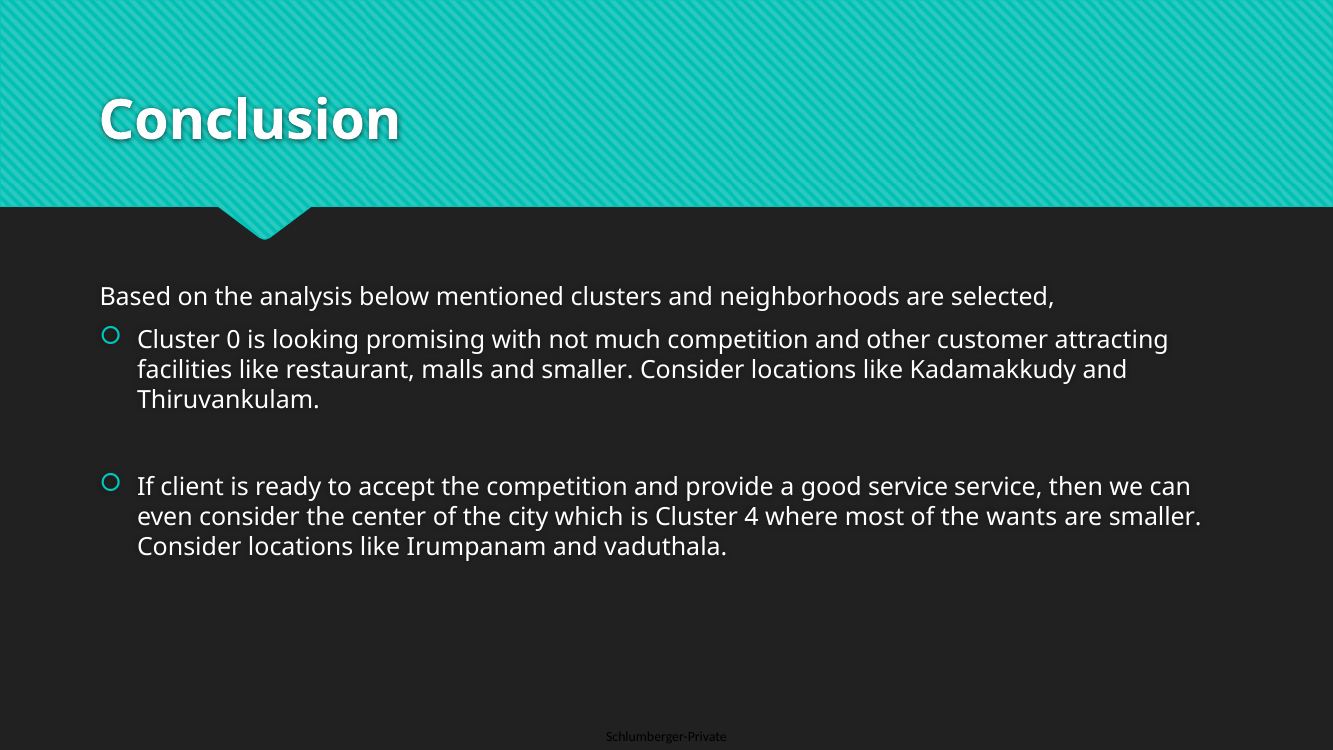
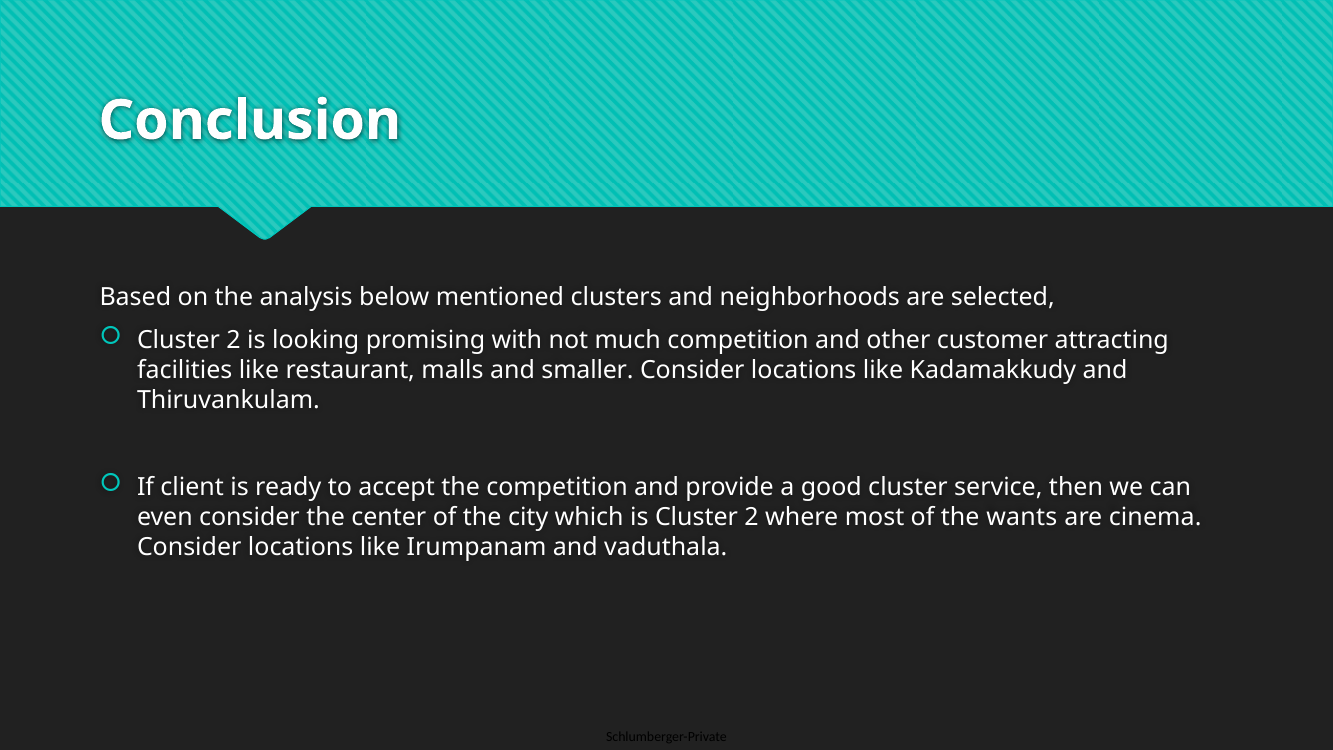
0: 0 -> 2 (234, 340)
good service: service -> cluster (908, 487)
is Cluster 4: 4 -> 2 (752, 517)
are smaller: smaller -> cinema (1155, 517)
